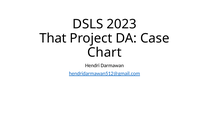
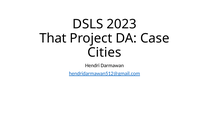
Chart: Chart -> Cities (104, 52)
